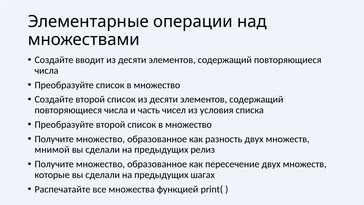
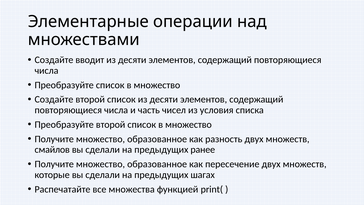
мнимой: мнимой -> смайлов (52, 150)
релиз: релиз -> ранее (203, 150)
